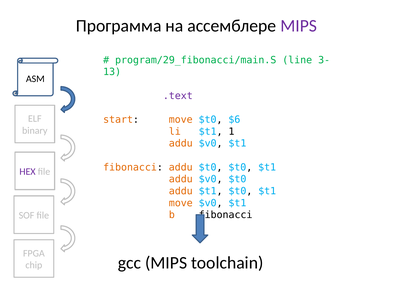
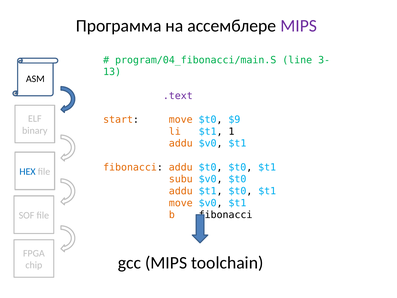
program/29_fibonacci/main.S: program/29_fibonacci/main.S -> program/04_fibonacci/main.S (196, 60)
$6: $6 -> $9 (234, 119)
HEX colour: purple -> blue (27, 171)
addu: addu -> subu (181, 179)
